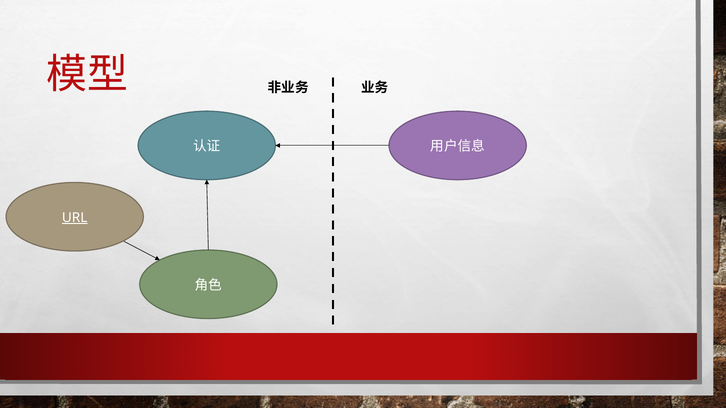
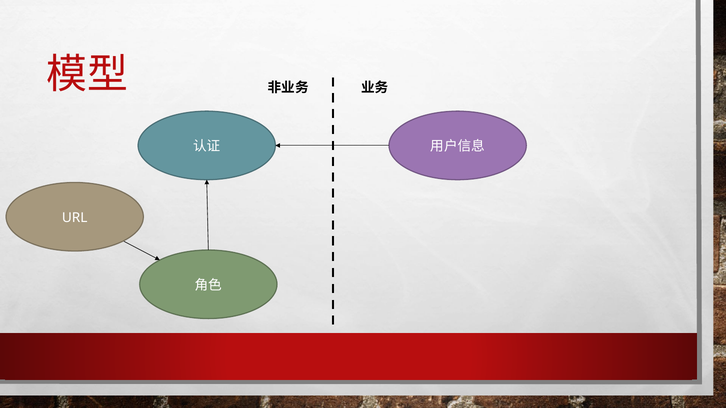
URL underline: present -> none (75, 218)
